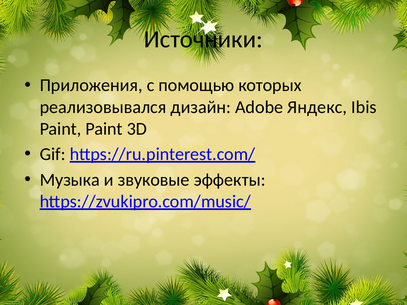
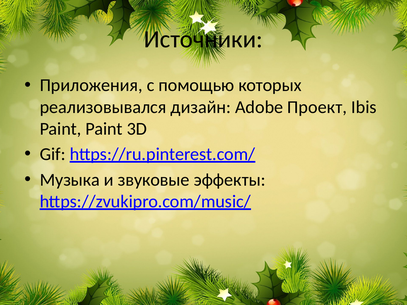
Яндекс: Яндекс -> Проект (317, 107)
